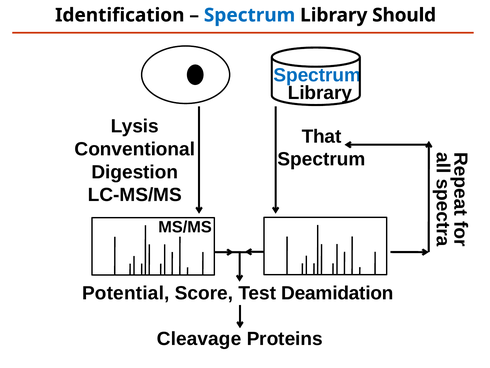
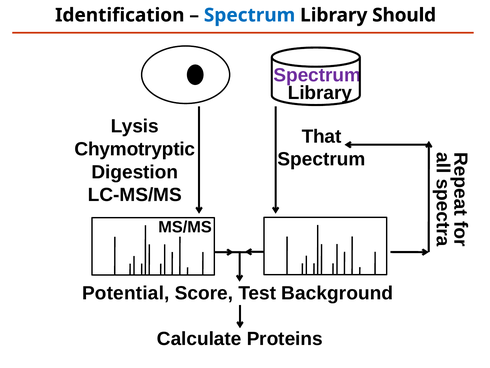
Spectrum colour: blue -> purple (317, 75)
Conventional: Conventional -> Chymotryptic (135, 149)
Deamidation: Deamidation -> Background (337, 293)
Cleavage: Cleavage -> Calculate (199, 338)
